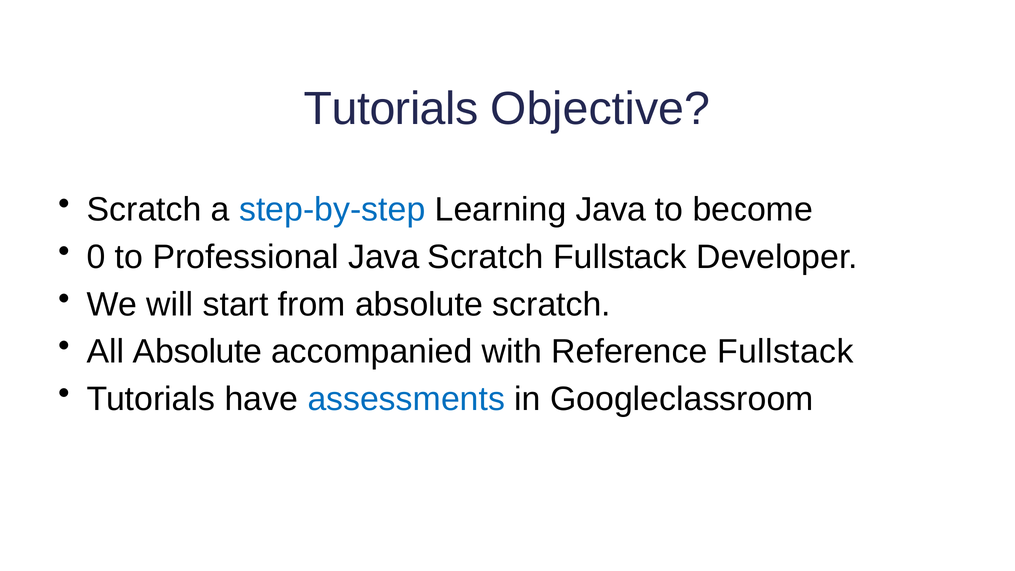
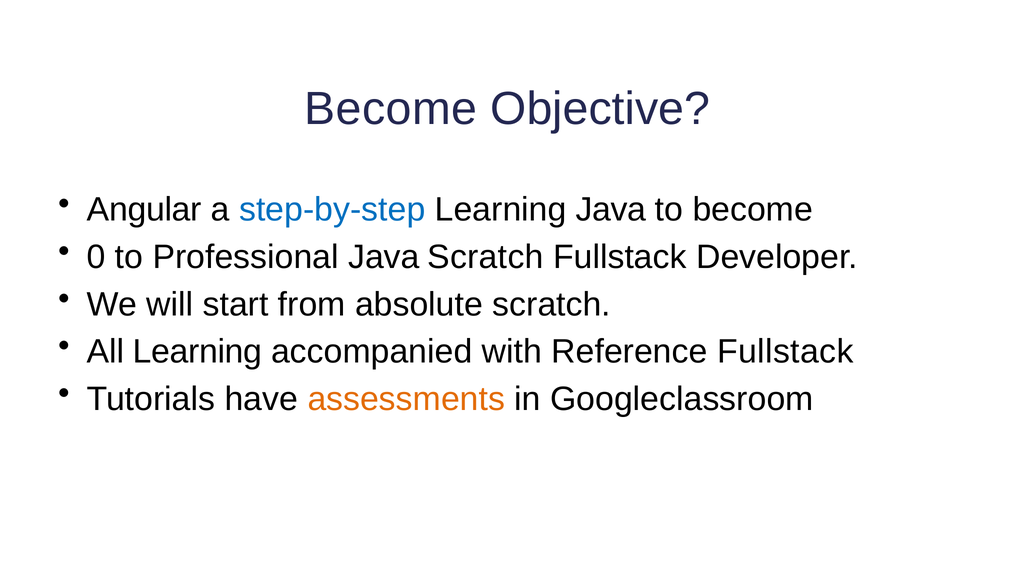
Tutorials: Tutorials -> Become (391, 109)
Scratch: Scratch -> Angular (144, 210)
All Absolute: Absolute -> Learning (198, 352)
assessments colour: blue -> orange (406, 399)
